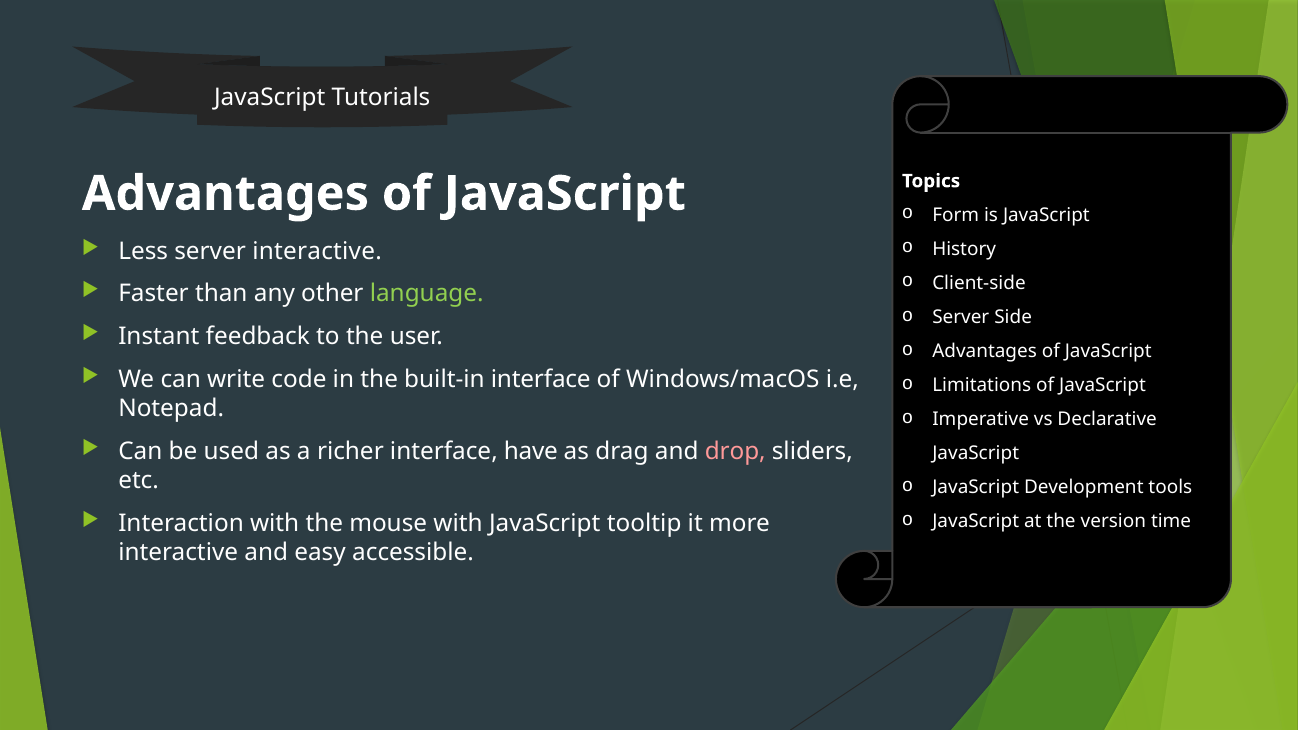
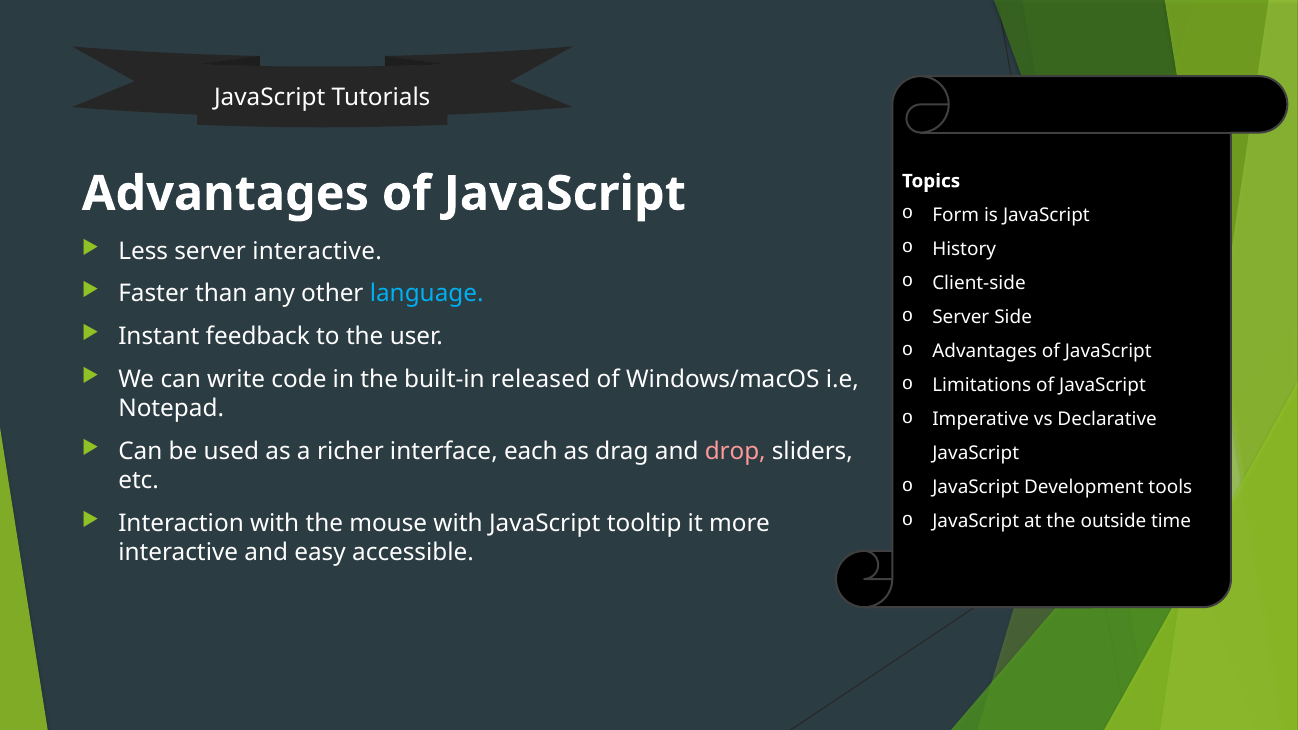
language colour: light green -> light blue (427, 294)
built-in interface: interface -> released (541, 379)
have: have -> each (531, 451)
version: version -> outside (1113, 522)
